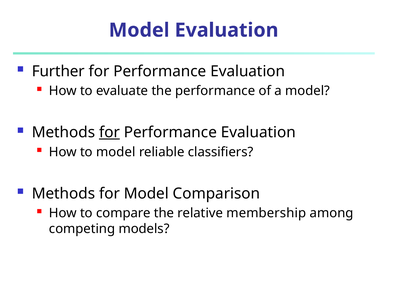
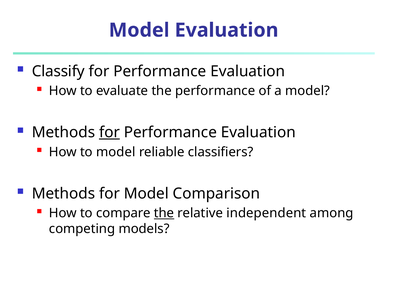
Further: Further -> Classify (58, 71)
the underline: none -> present (164, 213)
membership: membership -> independent (266, 213)
